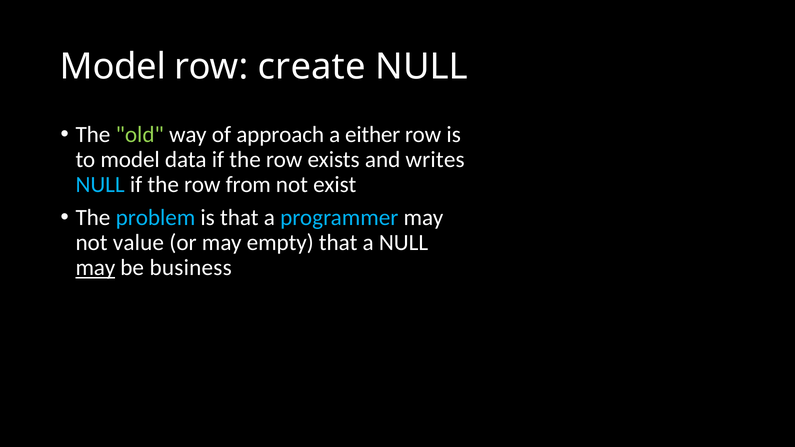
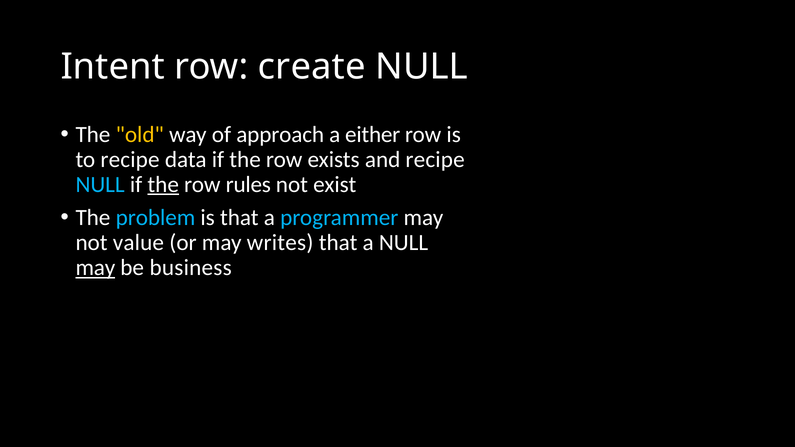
Model: Model -> Intent (113, 67)
old colour: light green -> yellow (140, 134)
to model: model -> recipe (130, 159)
and writes: writes -> recipe (435, 159)
the underline: none -> present (163, 185)
from: from -> rules (248, 185)
empty: empty -> writes (280, 243)
